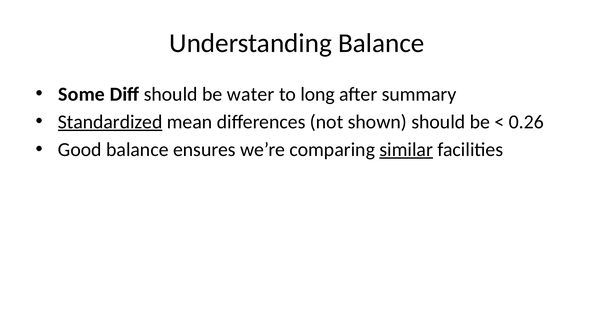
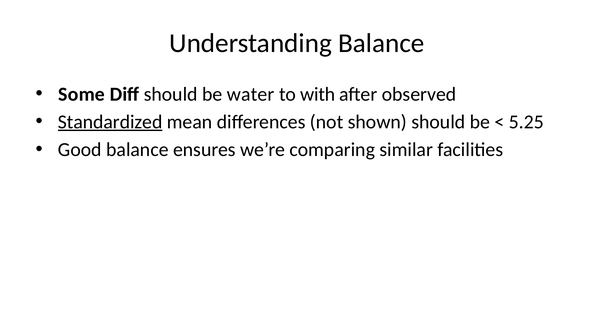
long: long -> with (318, 94)
summary: summary -> observed (419, 94)
0.26: 0.26 -> 5.25 (526, 122)
similar underline: present -> none (406, 150)
